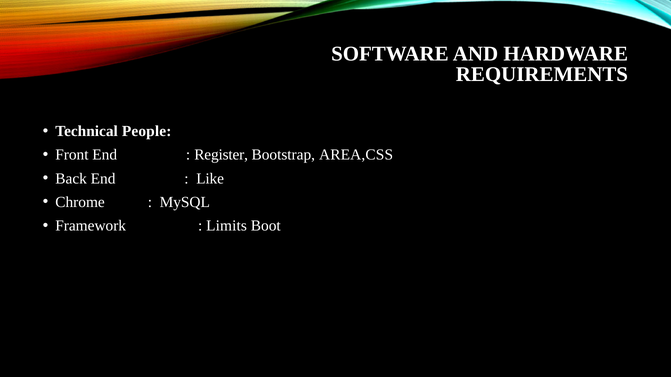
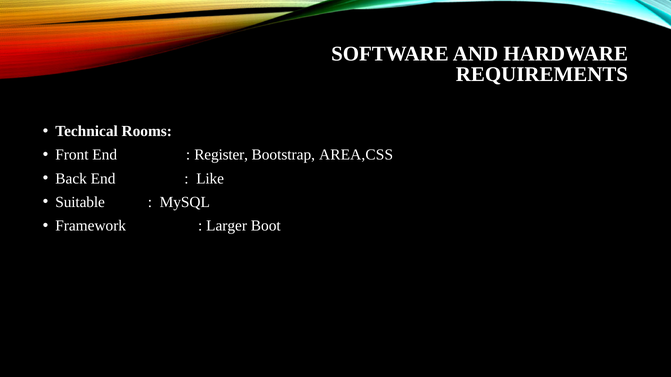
People: People -> Rooms (147, 131)
Chrome: Chrome -> Suitable (80, 202)
Limits: Limits -> Larger (227, 226)
